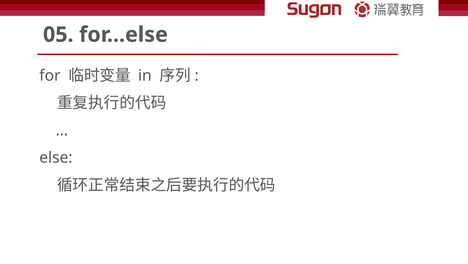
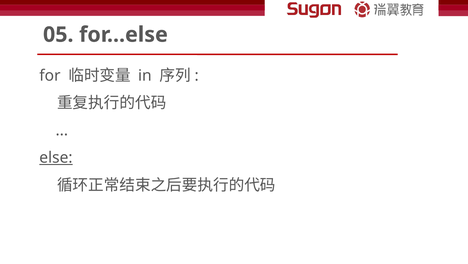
else underline: none -> present (56, 157)
